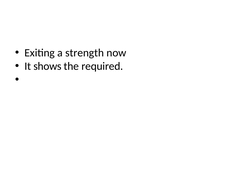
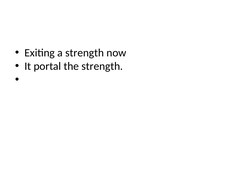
shows: shows -> portal (47, 66)
the required: required -> strength (102, 66)
